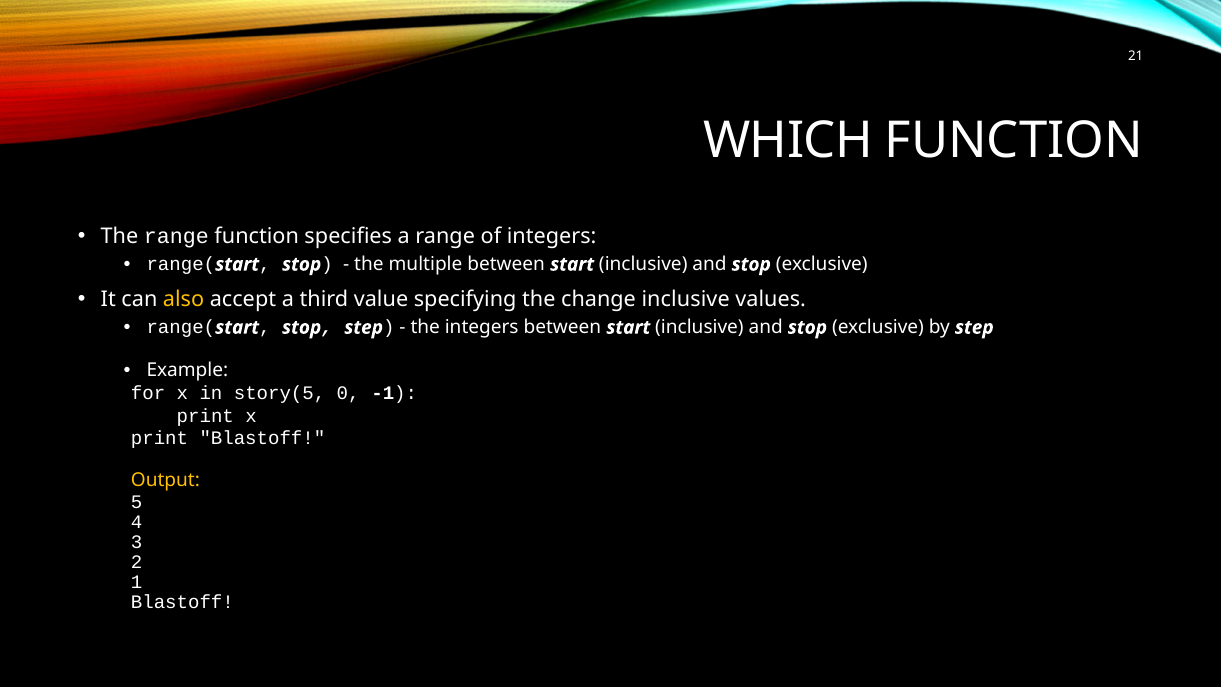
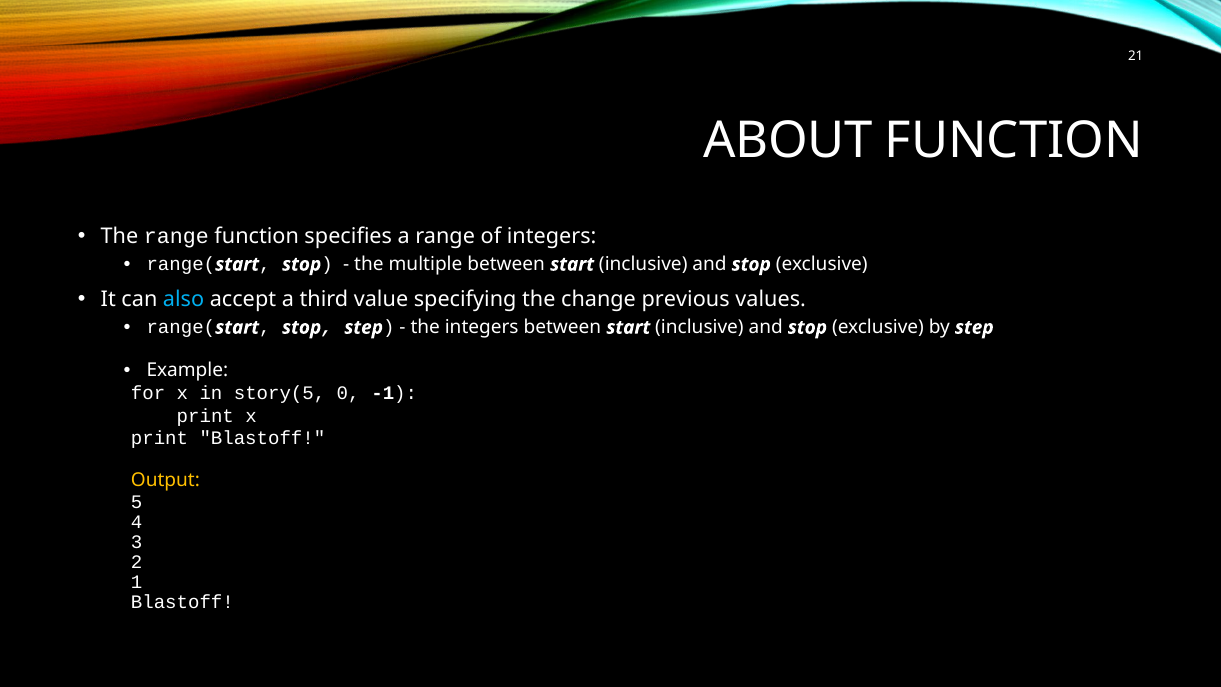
WHICH: WHICH -> ABOUT (788, 141)
also colour: yellow -> light blue (184, 299)
change inclusive: inclusive -> previous (686, 299)
